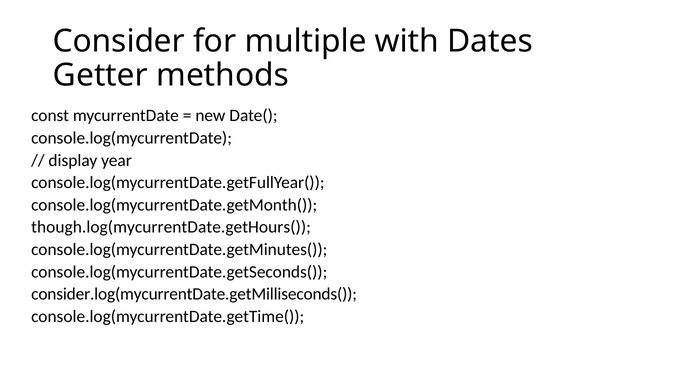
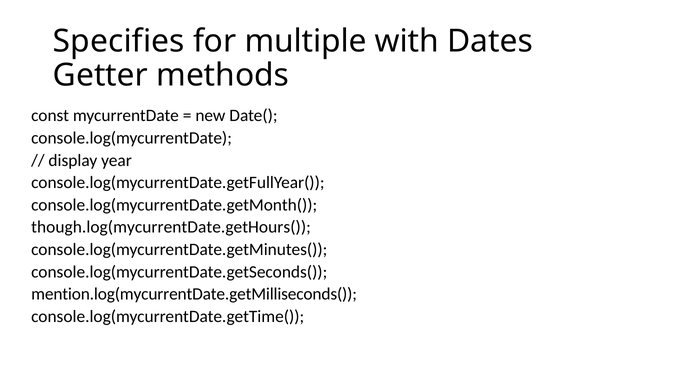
Consider: Consider -> Specifies (119, 41)
consider.log(mycurrentDate.getMilliseconds(: consider.log(mycurrentDate.getMilliseconds( -> mention.log(mycurrentDate.getMilliseconds( (194, 294)
